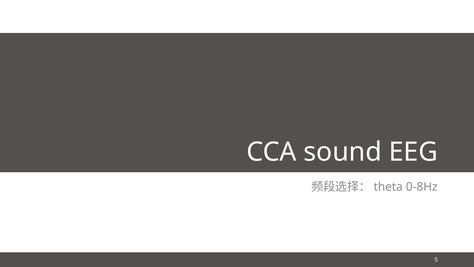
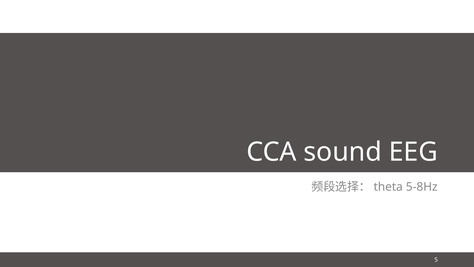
0-8Hz: 0-8Hz -> 5-8Hz (422, 187)
